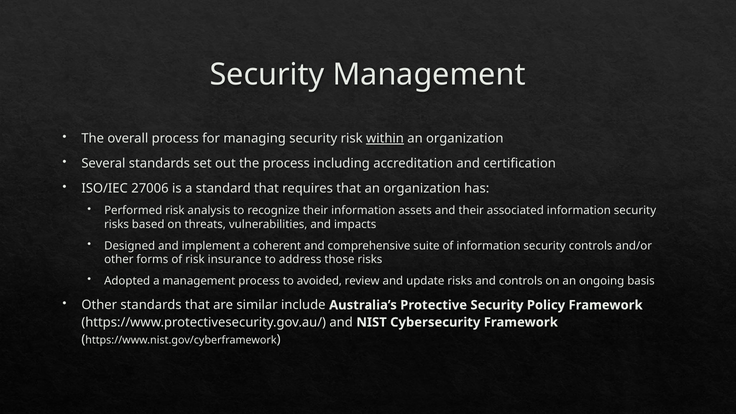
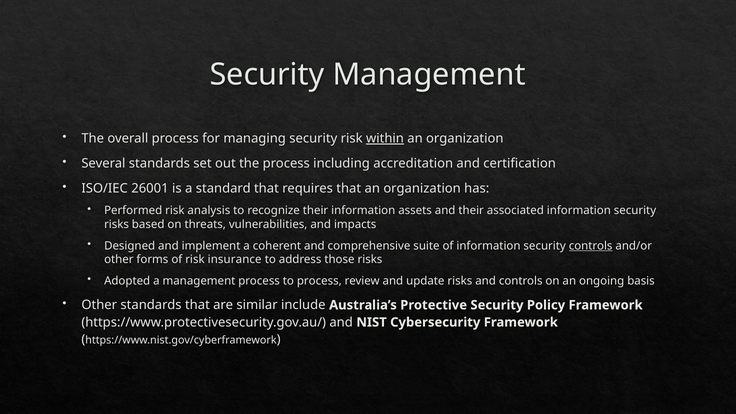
27006: 27006 -> 26001 (150, 188)
controls underline: none -> present (591, 246)
to avoided: avoided -> process (319, 281)
